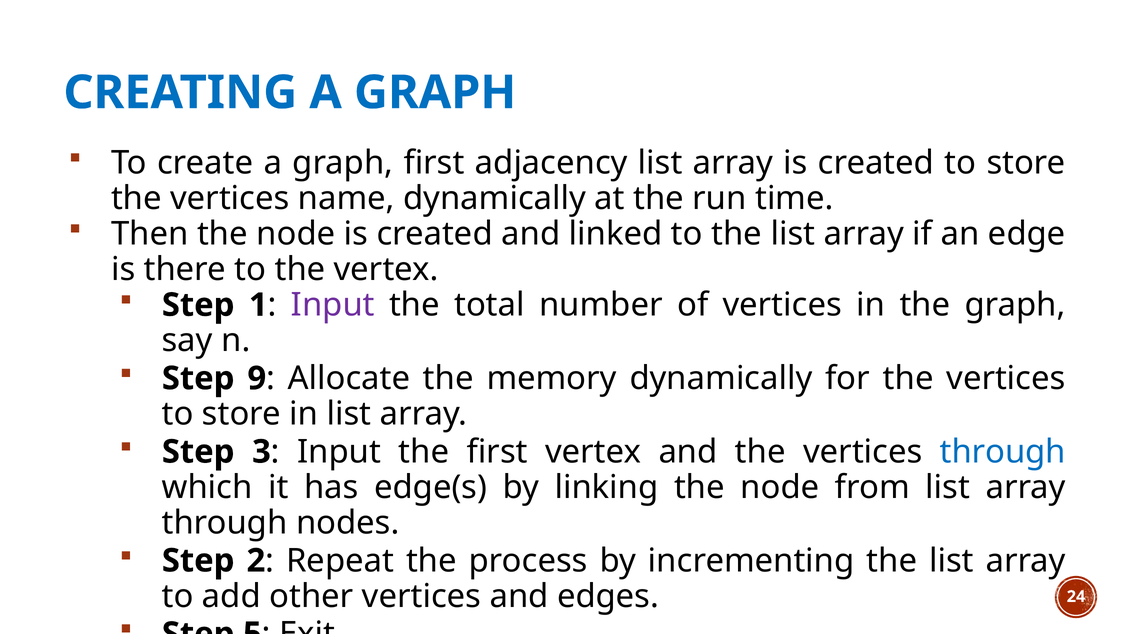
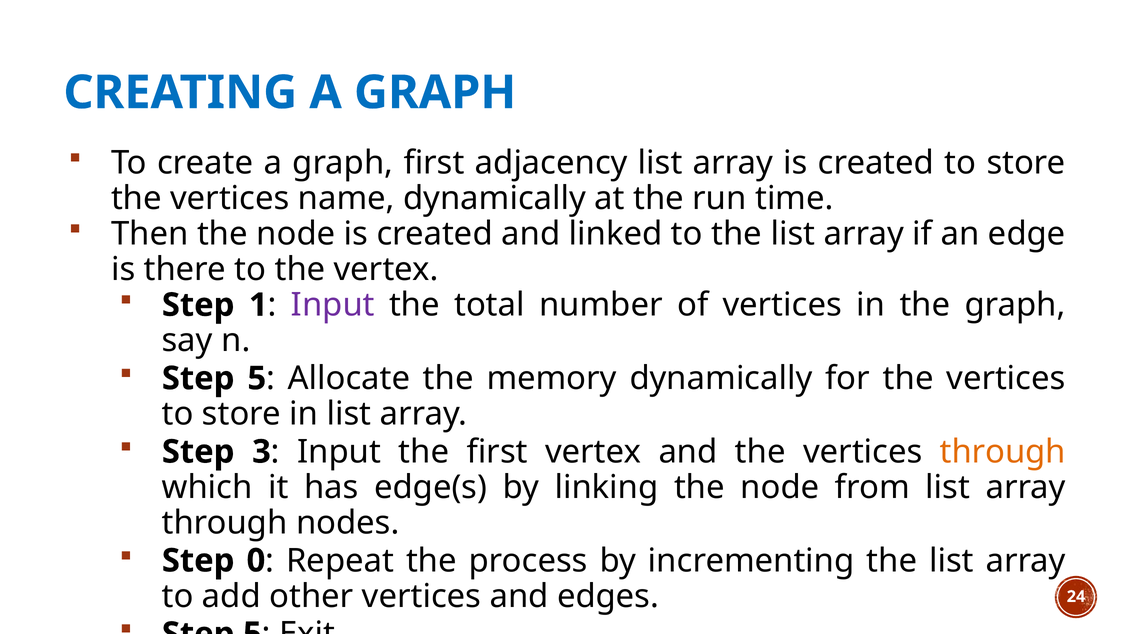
9: 9 -> 5 (257, 379)
through colour: blue -> orange (1003, 452)
2: 2 -> 0 (256, 561)
